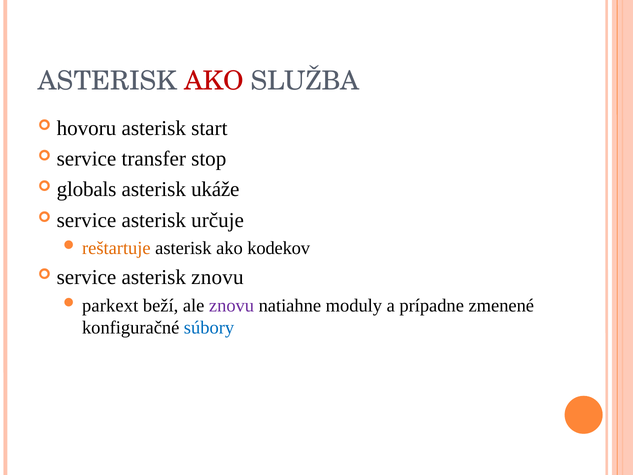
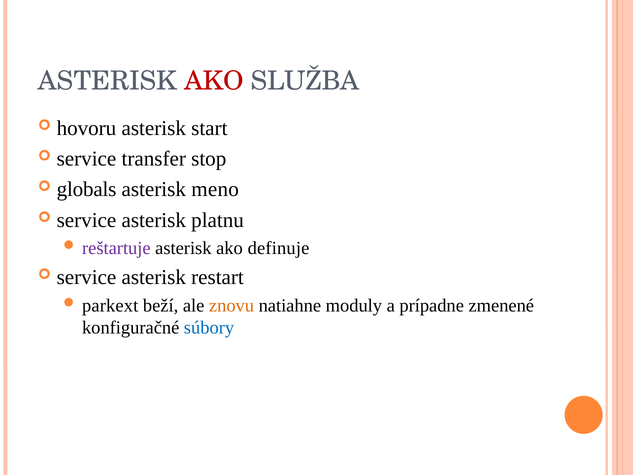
ukáže: ukáže -> meno (215, 189)
určuje: určuje -> platnu (218, 220)
reštartuje colour: orange -> purple (116, 248)
kodekov: kodekov -> definuje (279, 248)
asterisk znovu: znovu -> restart (218, 277)
znovu colour: purple -> orange (232, 305)
